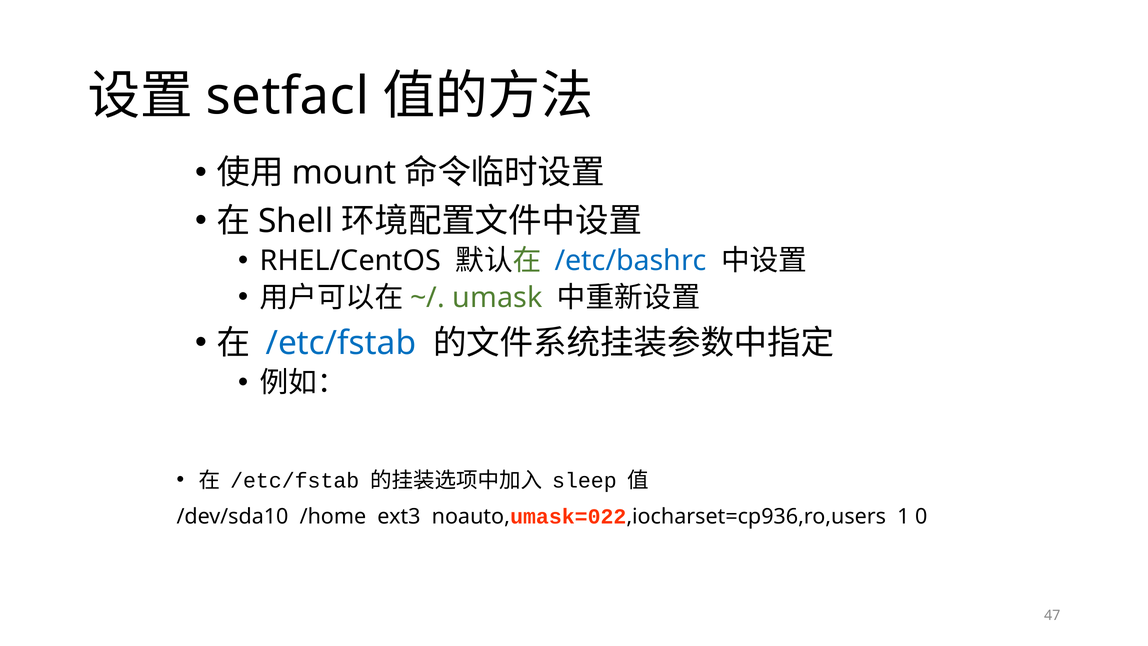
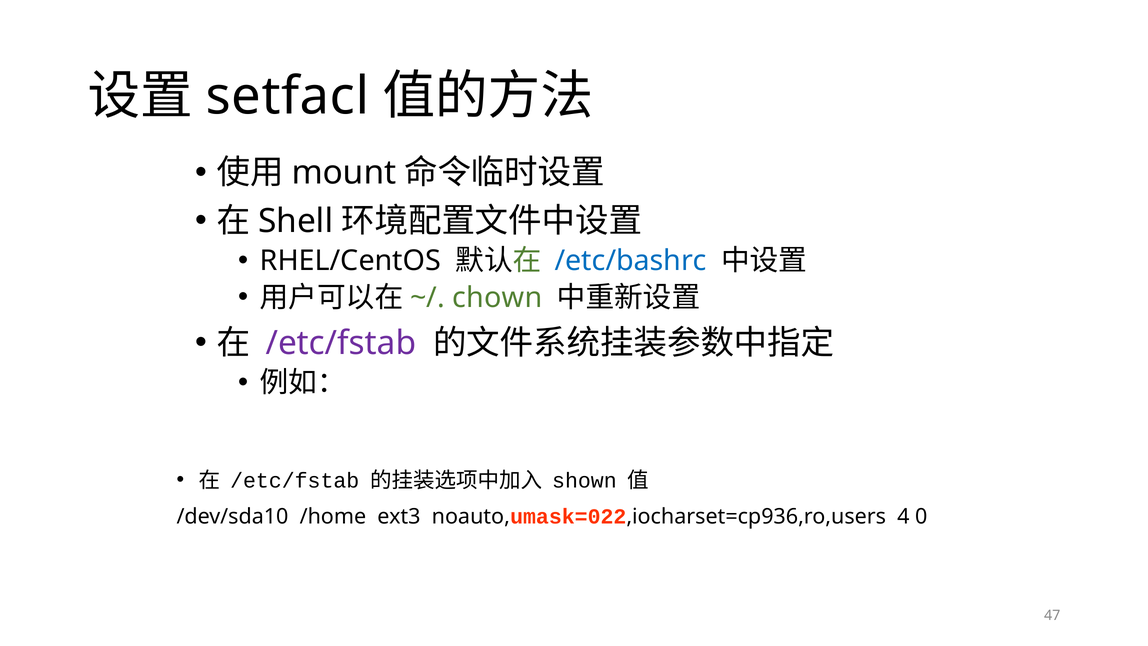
umask: umask -> chown (497, 298)
/etc/fstab colour: blue -> purple (341, 343)
sleep: sleep -> shown (584, 480)
1: 1 -> 4 (903, 516)
